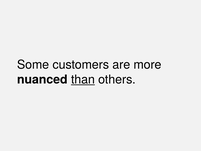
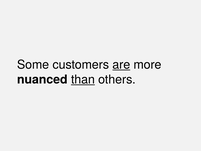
are underline: none -> present (121, 65)
